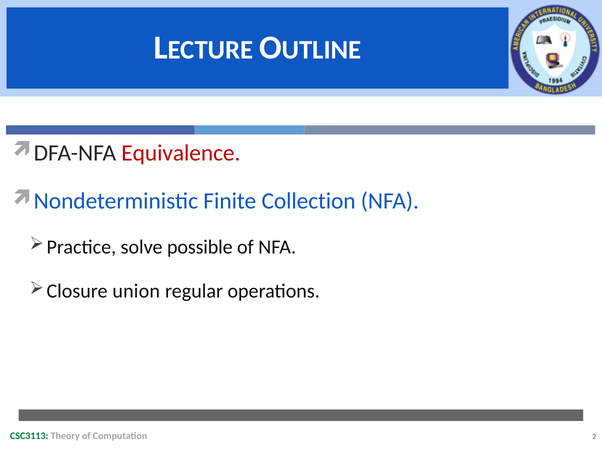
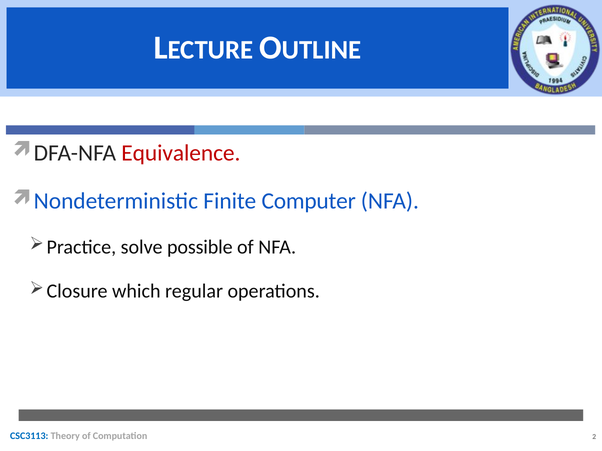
Collection: Collection -> Computer (309, 201)
union: union -> which (136, 291)
CSC3113 colour: green -> blue (29, 436)
